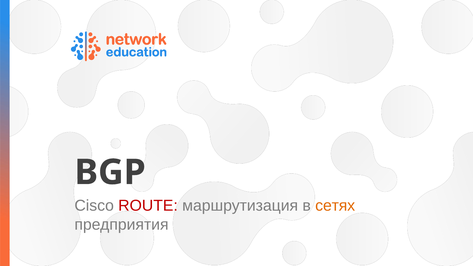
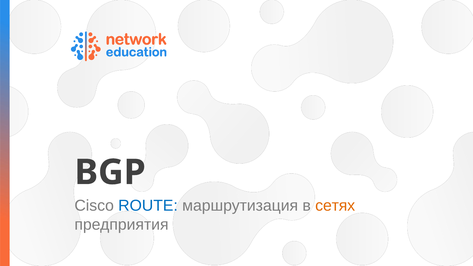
ROUTE colour: red -> blue (148, 206)
